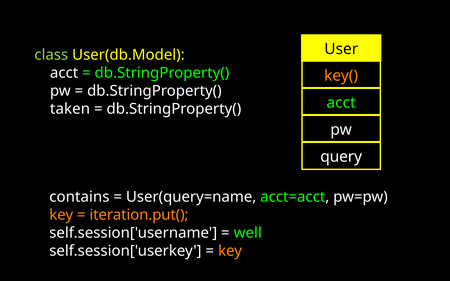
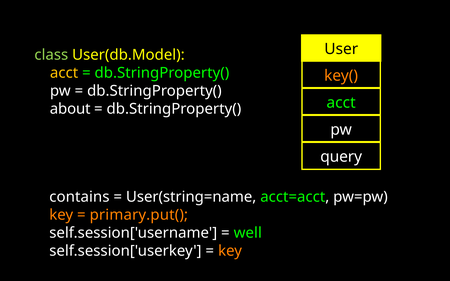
acct colour: white -> yellow (64, 73)
taken: taken -> about (70, 109)
User(query=name: User(query=name -> User(string=name (191, 197)
iteration.put(: iteration.put( -> primary.put( (139, 215)
